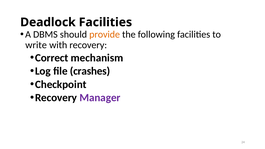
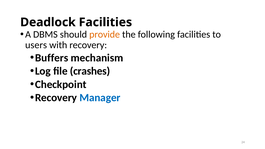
write: write -> users (36, 45)
Correct: Correct -> Buffers (52, 58)
Manager colour: purple -> blue (100, 98)
